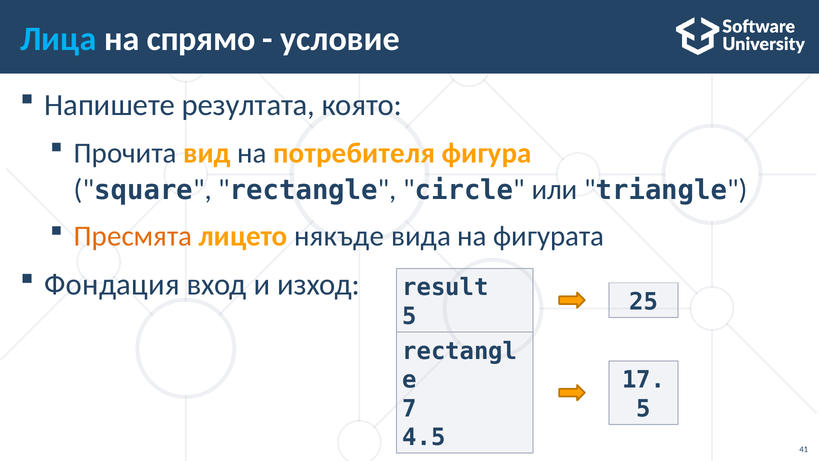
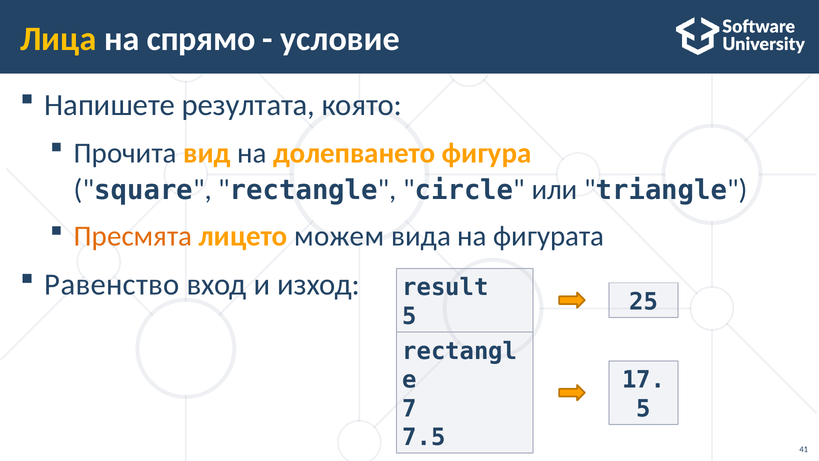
Лица colour: light blue -> yellow (58, 39)
потребителя: потребителя -> долепването (354, 153)
някъде: някъде -> можем (339, 236)
Фондация: Фондация -> Равенство (112, 284)
4.5: 4.5 -> 7.5 (424, 437)
